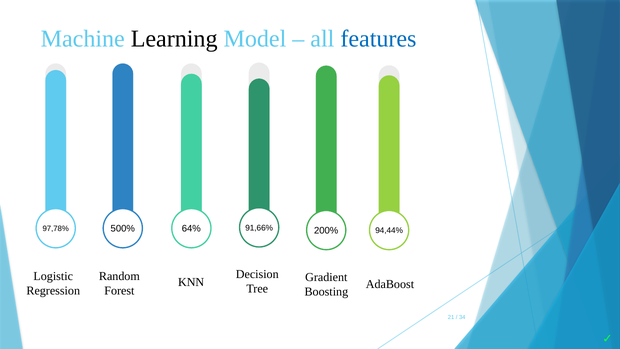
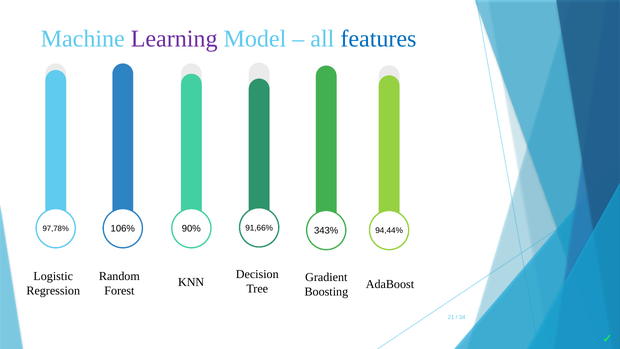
Learning colour: black -> purple (174, 39)
500%: 500% -> 106% (123, 229)
64%: 64% -> 90% (191, 229)
200%: 200% -> 343% (326, 231)
